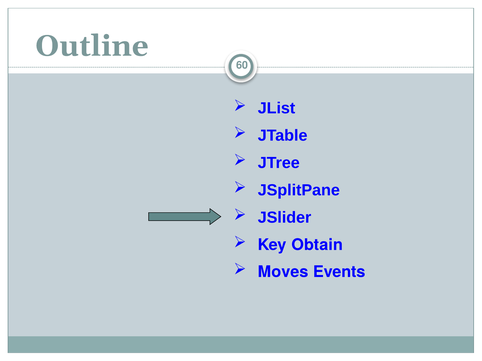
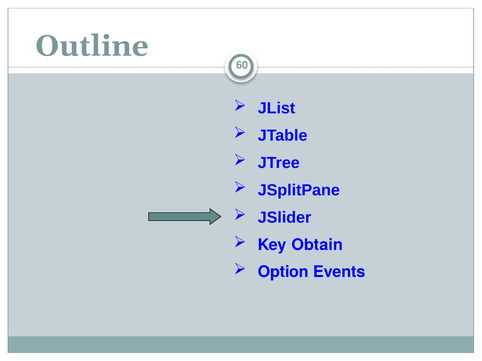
Moves: Moves -> Option (283, 272)
